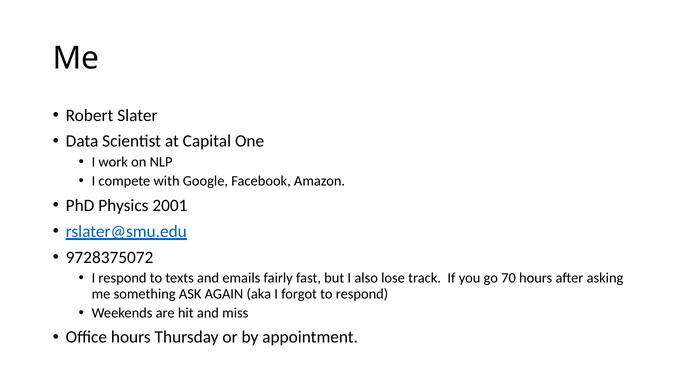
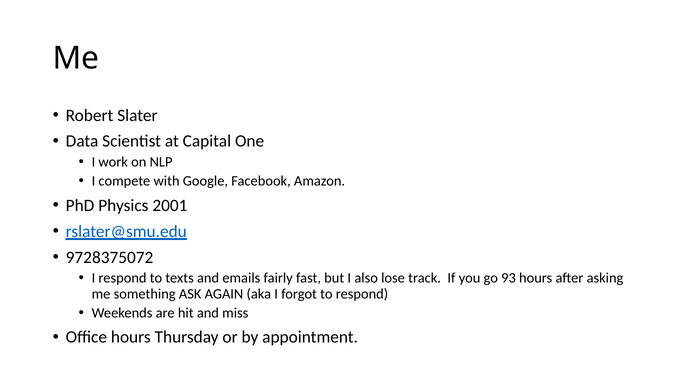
70: 70 -> 93 (509, 278)
